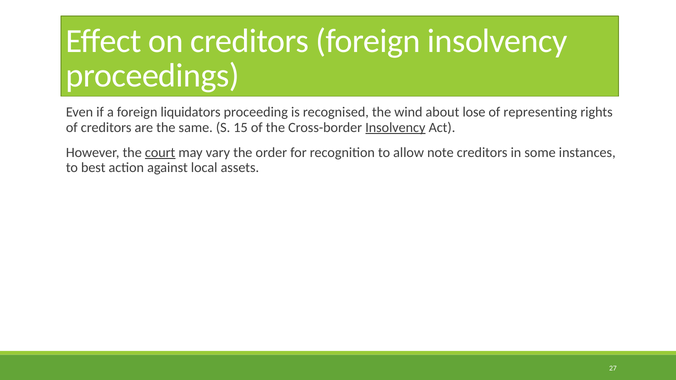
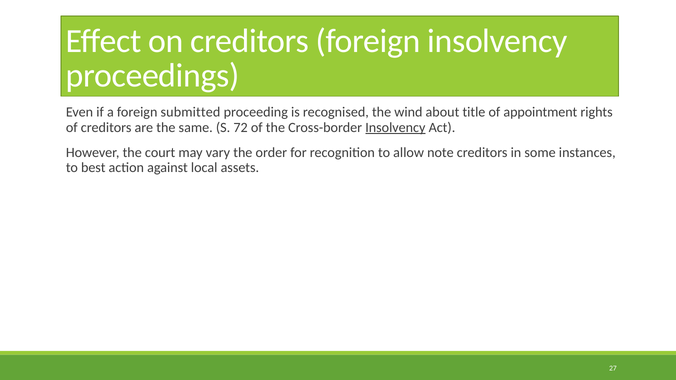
liquidators: liquidators -> submitted (190, 112)
lose: lose -> title (474, 112)
representing: representing -> appointment (540, 112)
15: 15 -> 72 (241, 128)
court underline: present -> none (160, 153)
